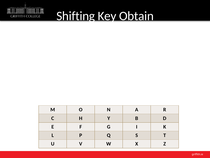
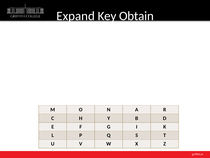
Shifting: Shifting -> Expand (76, 16)
